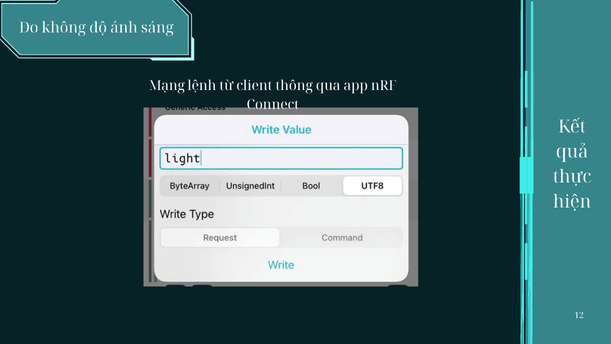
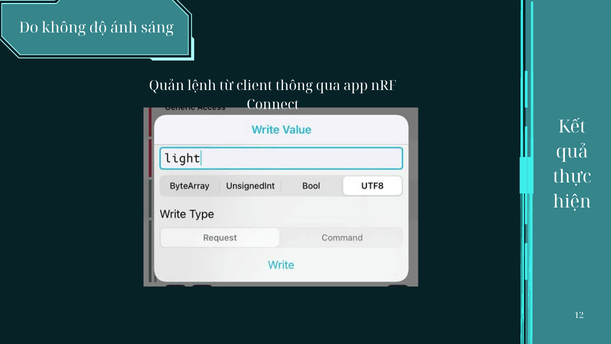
Mạng: Mạng -> Quản (167, 86)
